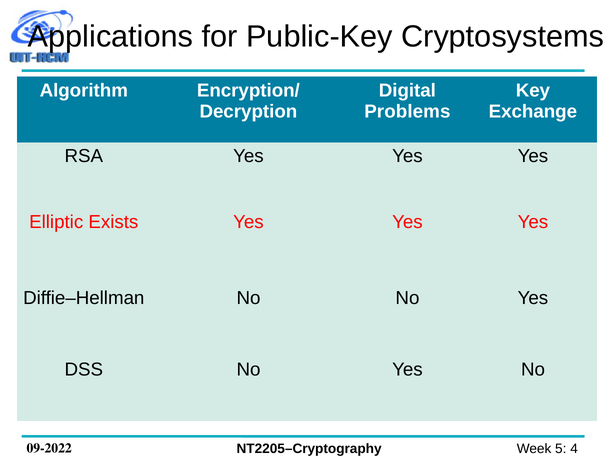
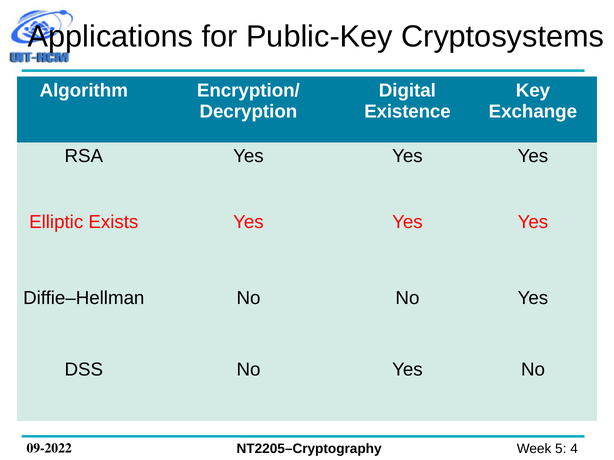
Problems: Problems -> Existence (407, 112)
